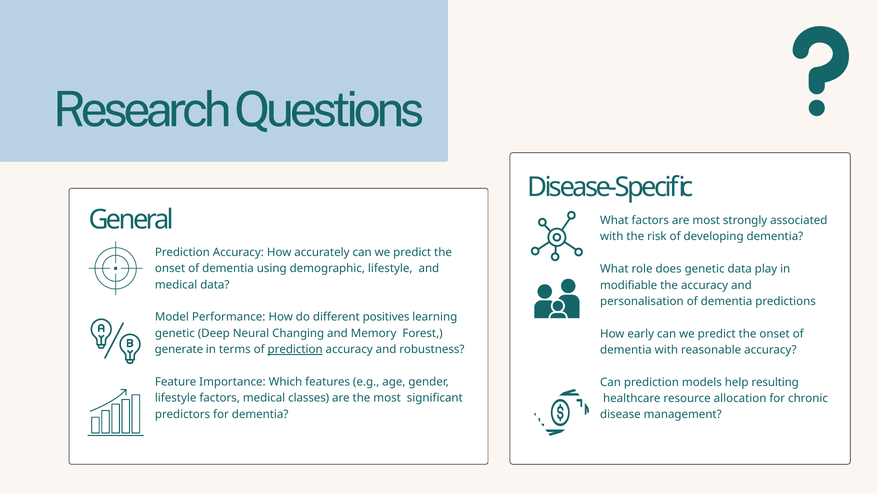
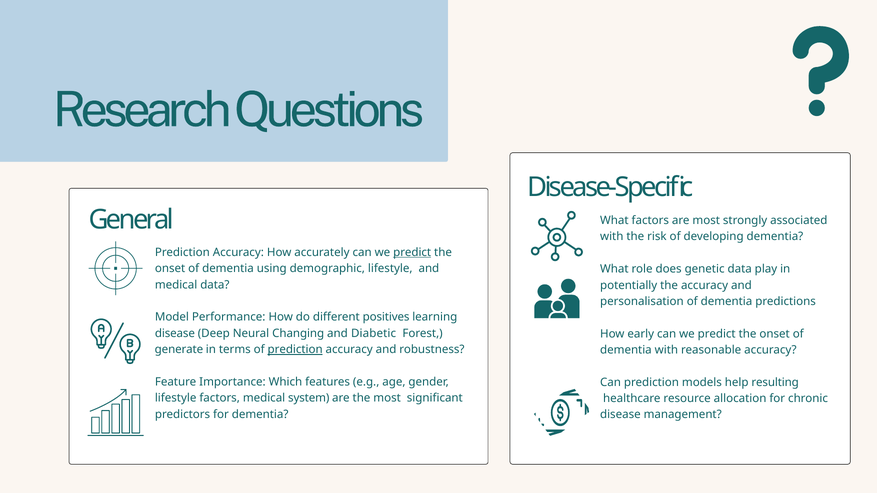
predict underline: none -> present (412, 253)
modifiable: modifiable -> potentially (629, 285)
genetic: genetic -> disease (175, 334)
Memory: Memory -> Diabetic (374, 334)
classes: classes -> system (309, 398)
